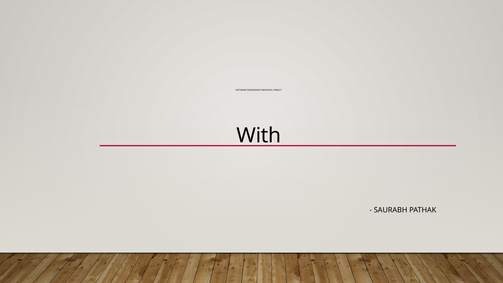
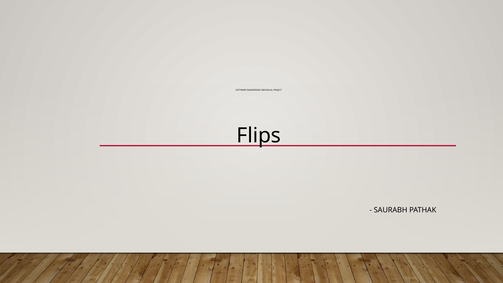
With: With -> Flips (259, 135)
